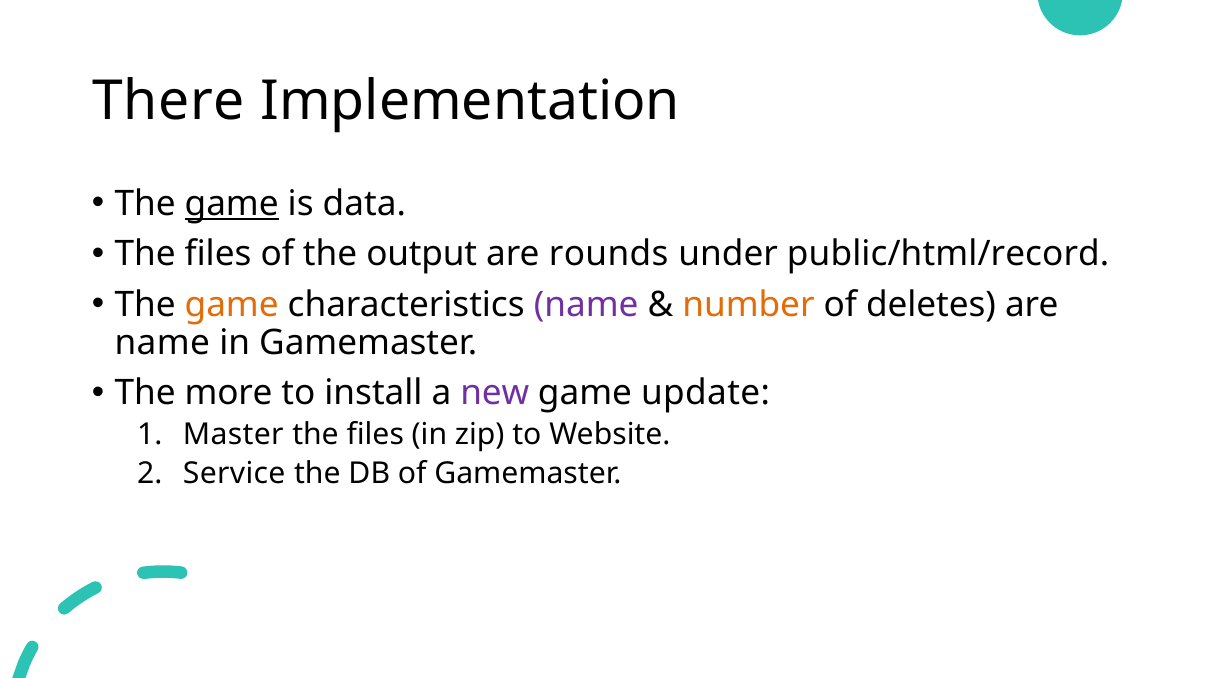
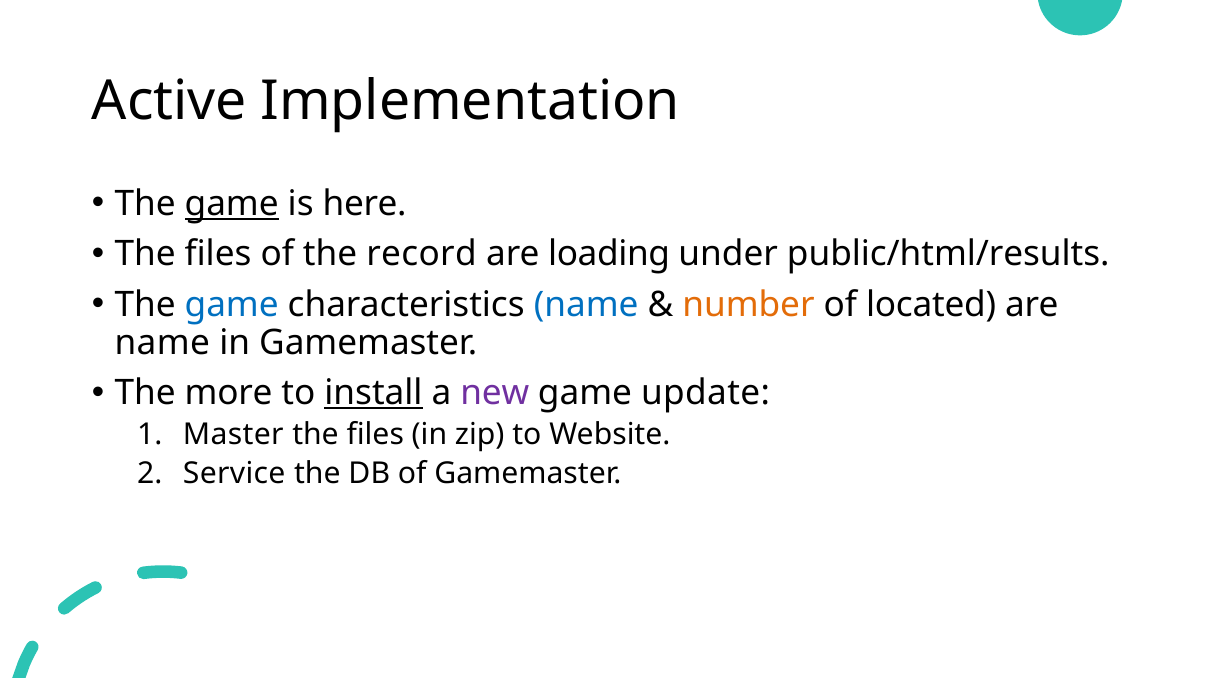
There: There -> Active (169, 101)
data: data -> here (365, 204)
output: output -> record (421, 254)
rounds: rounds -> loading (609, 254)
public/html/record: public/html/record -> public/html/results (948, 254)
game colour: orange -> blue (232, 305)
name colour: purple -> blue (586, 305)
deletes: deletes -> located (931, 305)
install underline: none -> present (373, 393)
